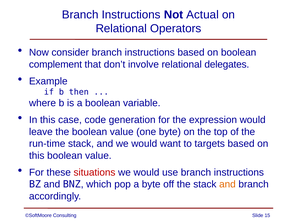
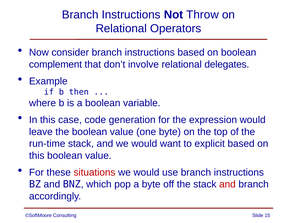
Actual: Actual -> Throw (203, 15)
targets: targets -> explicit (210, 144)
and colour: orange -> red (227, 184)
